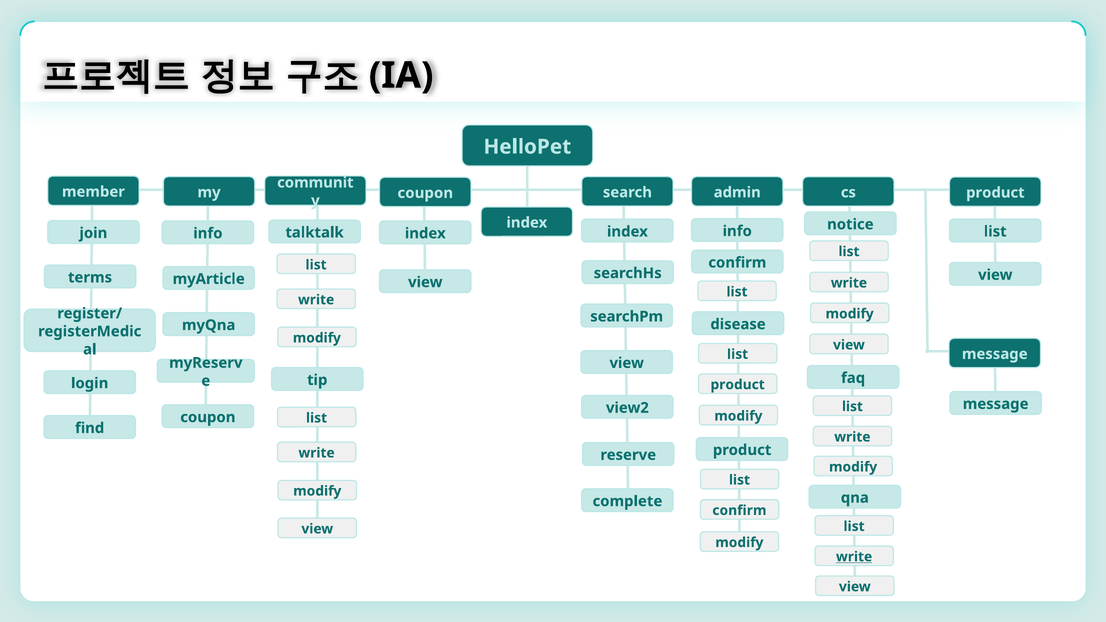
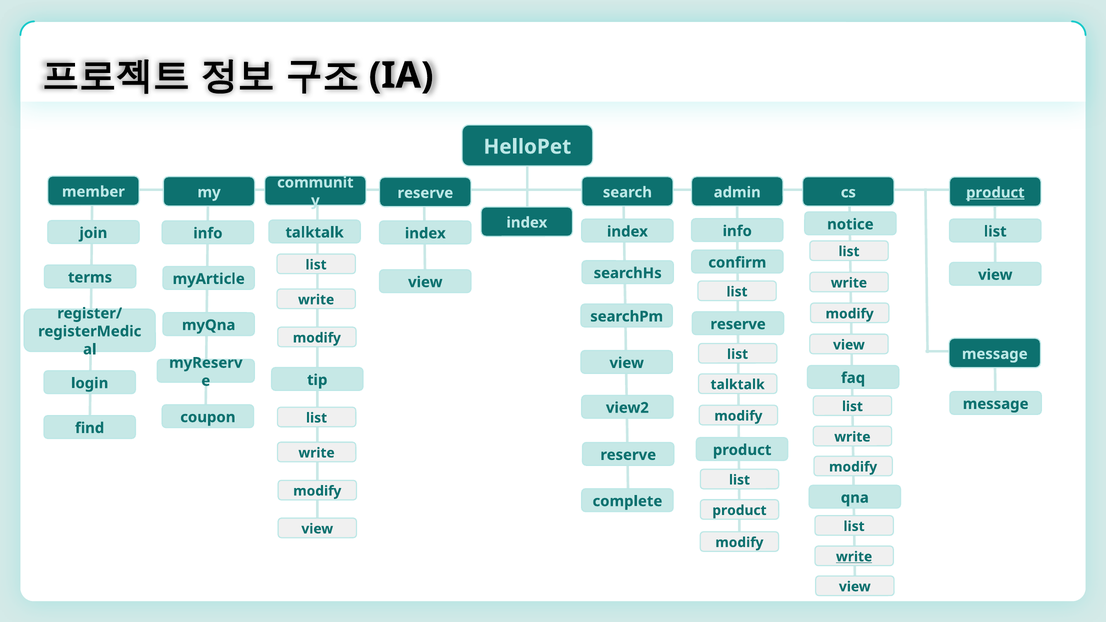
product underline: none -> present (995, 193)
coupon: coupon -> reserve (425, 193)
disease: disease -> reserve (738, 324)
product: product -> talktalk (738, 385)
confirm: confirm -> product (739, 511)
